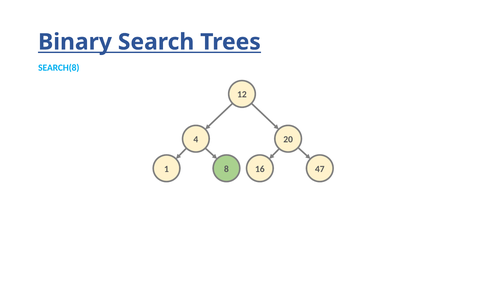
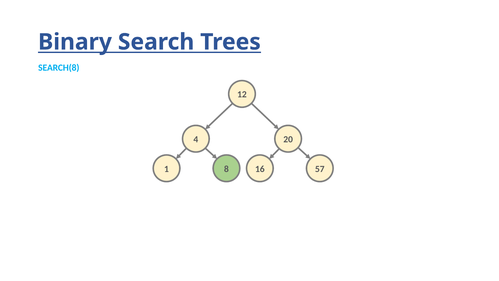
47: 47 -> 57 (320, 169)
